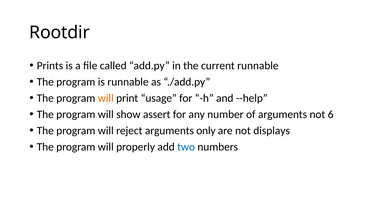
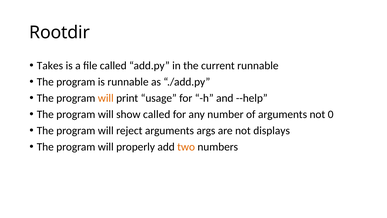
Prints: Prints -> Takes (50, 65)
show assert: assert -> called (157, 114)
6: 6 -> 0 (331, 114)
only: only -> args (206, 130)
two colour: blue -> orange (186, 147)
